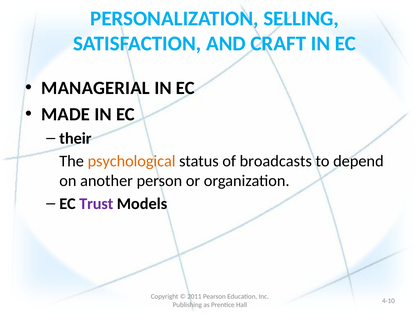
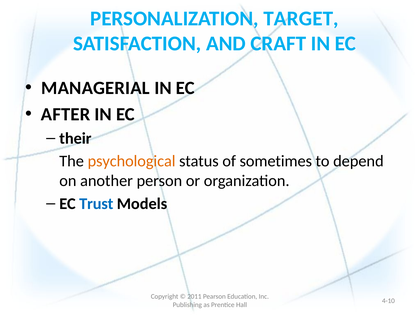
SELLING: SELLING -> TARGET (301, 18)
MADE: MADE -> AFTER (66, 114)
broadcasts: broadcasts -> sometimes (276, 161)
Trust colour: purple -> blue (96, 204)
